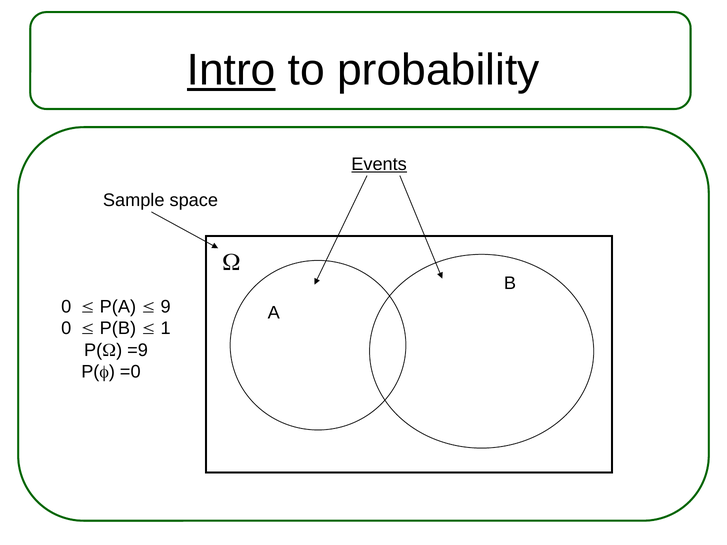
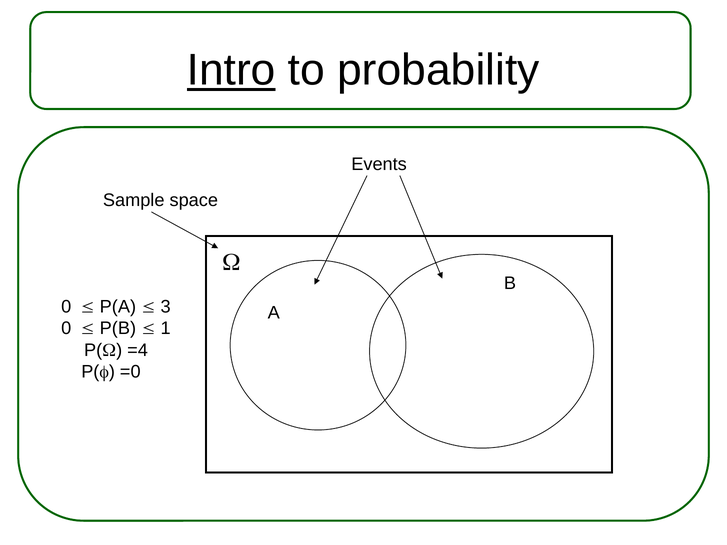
Events underline: present -> none (379, 164)
9: 9 -> 3 (166, 307)
=9: =9 -> =4 (138, 350)
